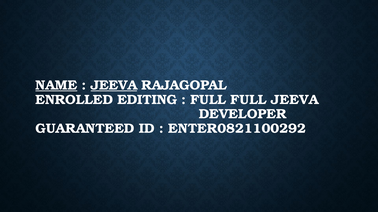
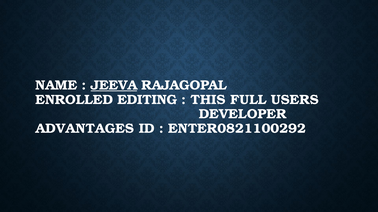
NAME underline: present -> none (56, 85)
FULL: FULL -> THIS (208, 100)
FULL JEEVA: JEEVA -> USERS (295, 100)
GUARANTEED: GUARANTEED -> ADVANTAGES (85, 129)
